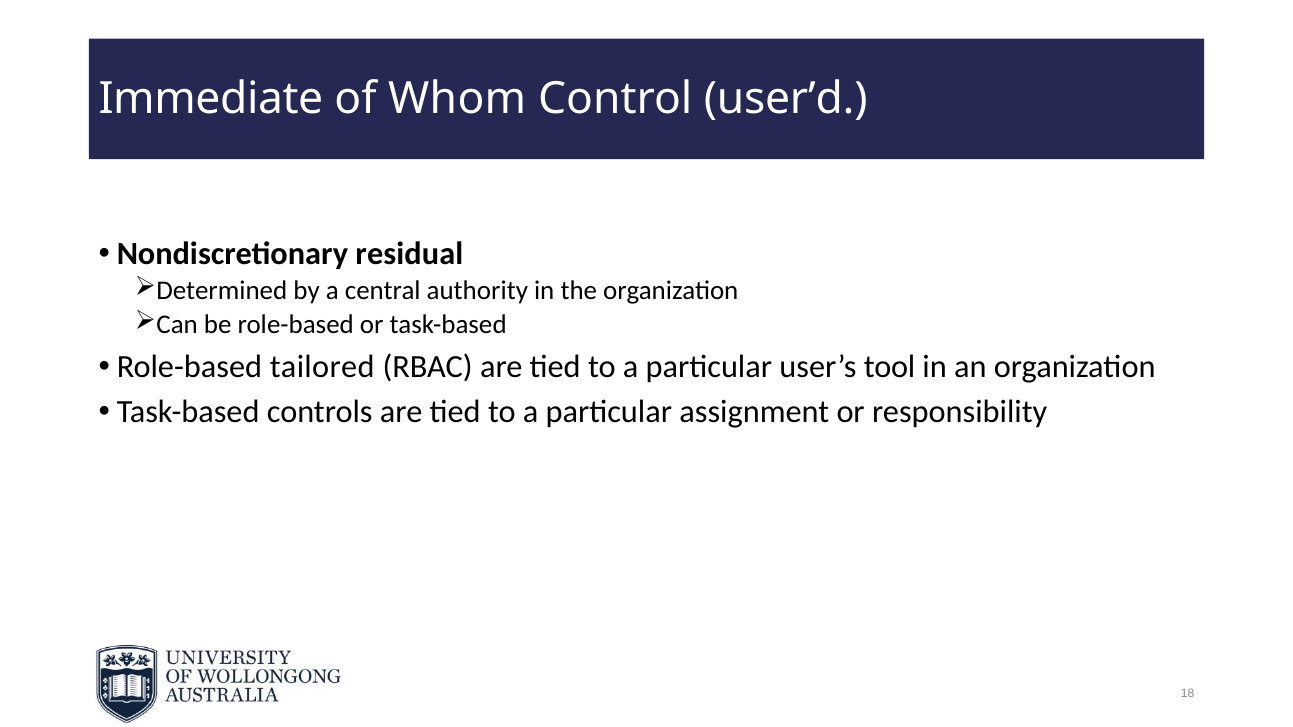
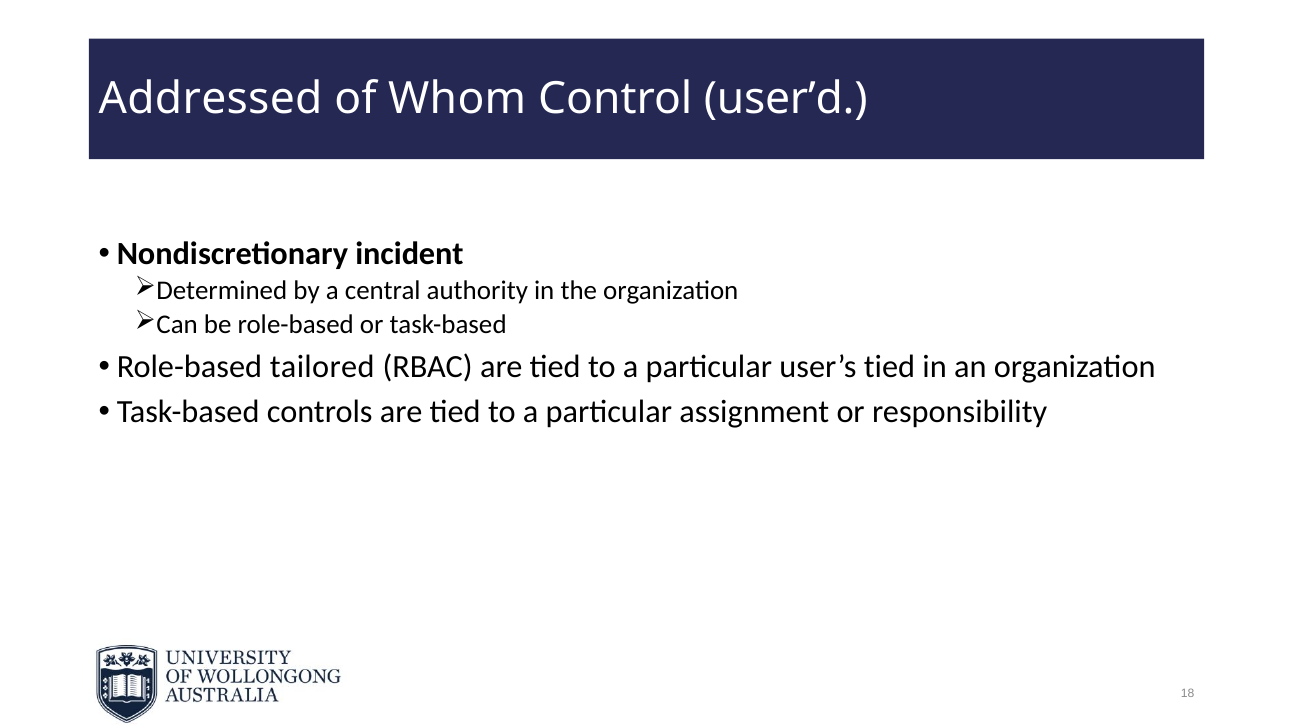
Immediate: Immediate -> Addressed (211, 99)
residual: residual -> incident (410, 254)
user’s tool: tool -> tied (889, 367)
